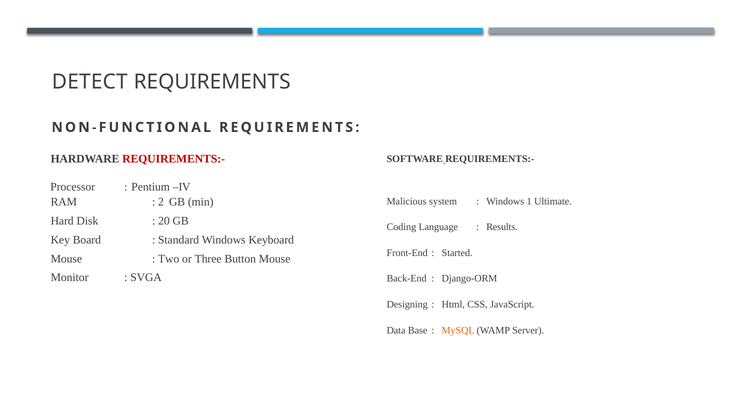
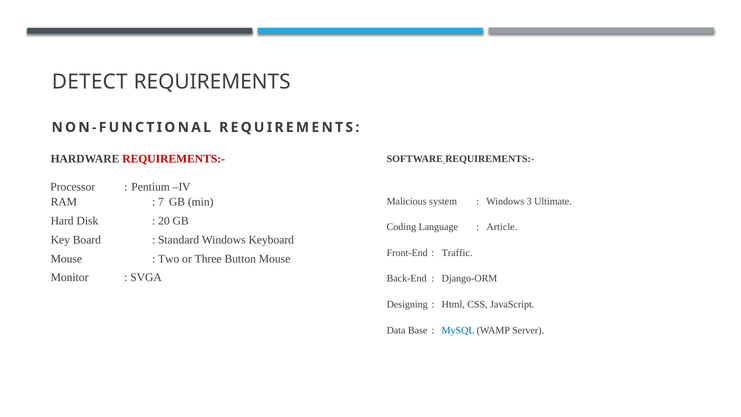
1: 1 -> 3 (529, 201)
2: 2 -> 7 (161, 202)
Results: Results -> Article (502, 227)
Started: Started -> Traffic (457, 253)
MySQL colour: orange -> blue (458, 330)
